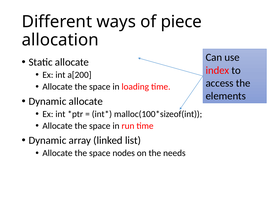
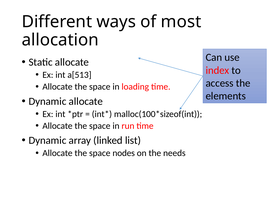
piece: piece -> most (181, 22)
a[200: a[200 -> a[513 (79, 75)
